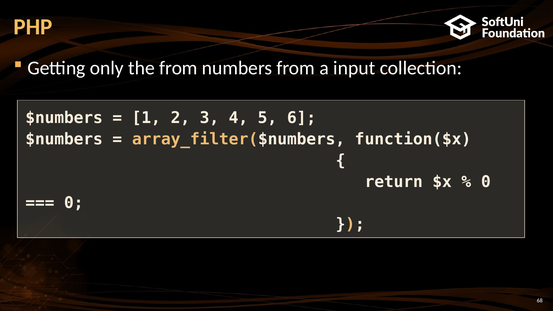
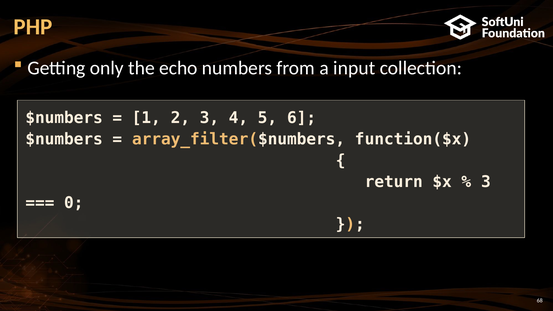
the from: from -> echo (178, 68)
0: 0 -> 3 (486, 182)
